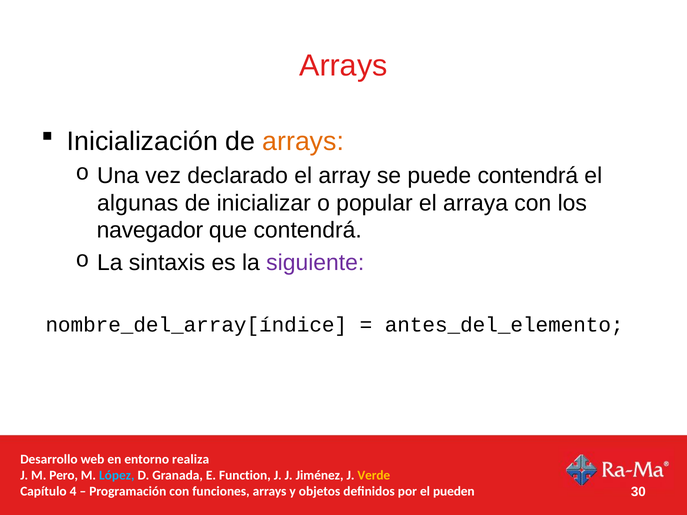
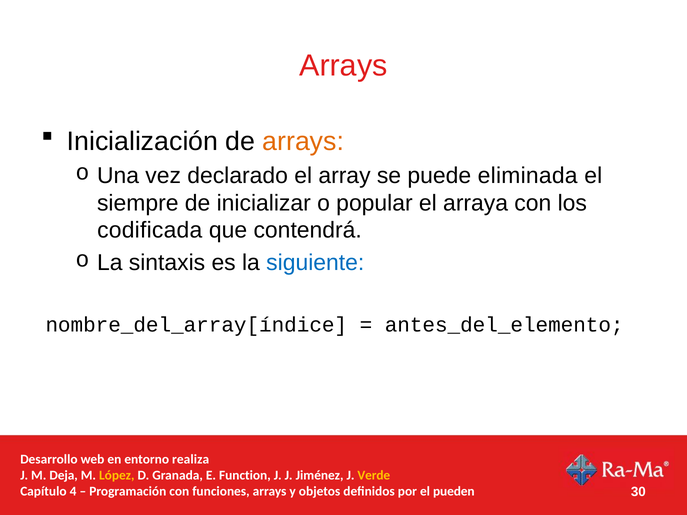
puede contendrá: contendrá -> eliminada (528, 176)
algunas: algunas -> siempre (138, 203)
navegador: navegador -> codificada (150, 231)
siguiente colour: purple -> blue (315, 263)
Pero: Pero -> Deja (64, 475)
López colour: light blue -> yellow (117, 475)
